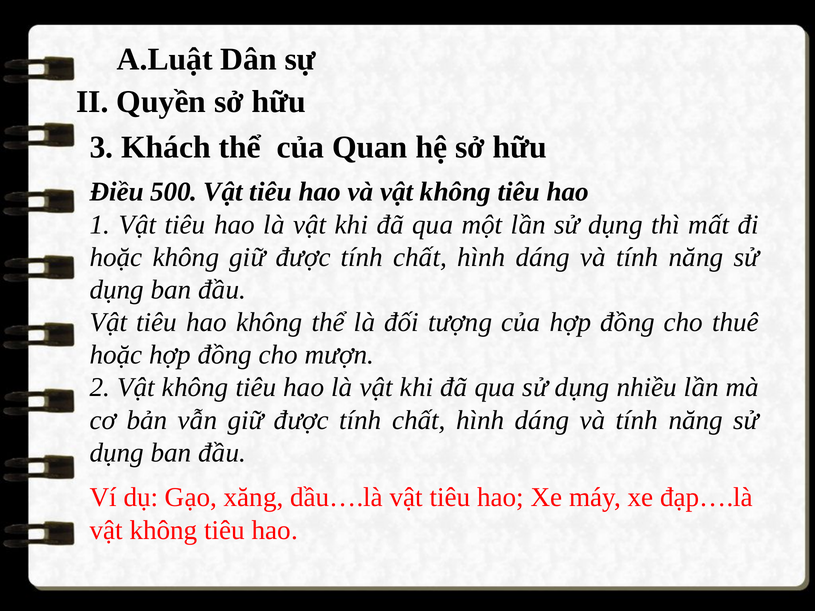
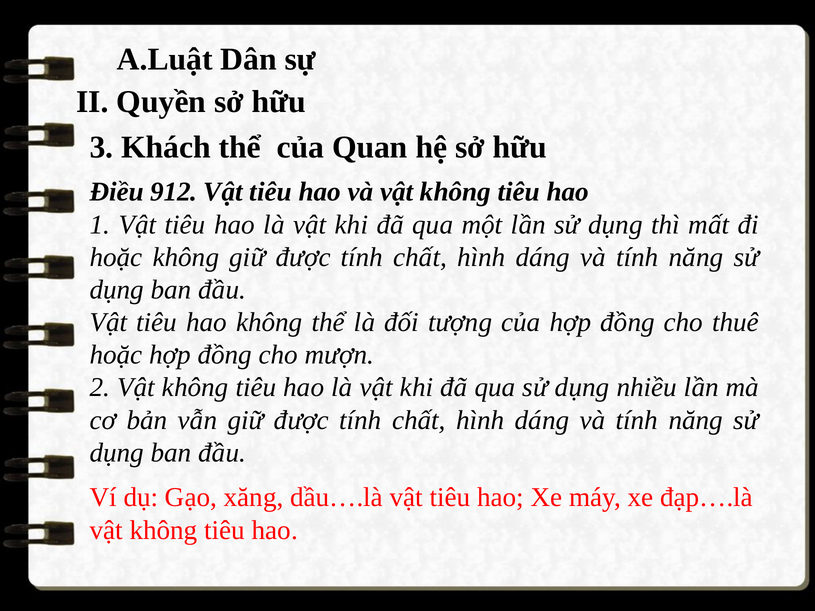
500: 500 -> 912 (174, 192)
